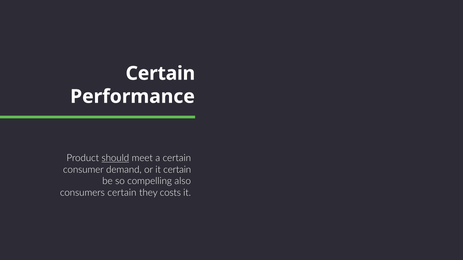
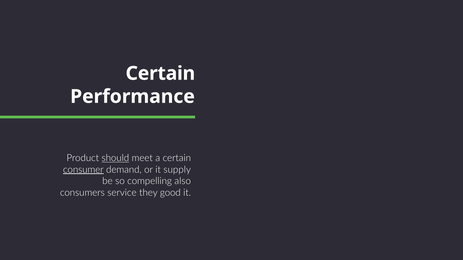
consumer underline: none -> present (83, 170)
or it certain: certain -> supply (177, 170)
consumers certain: certain -> service (122, 193)
costs: costs -> good (170, 193)
